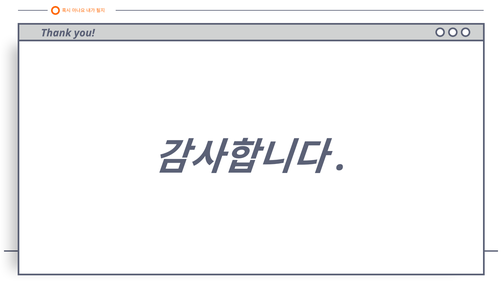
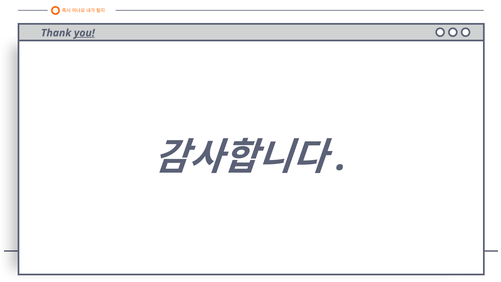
you underline: none -> present (84, 33)
